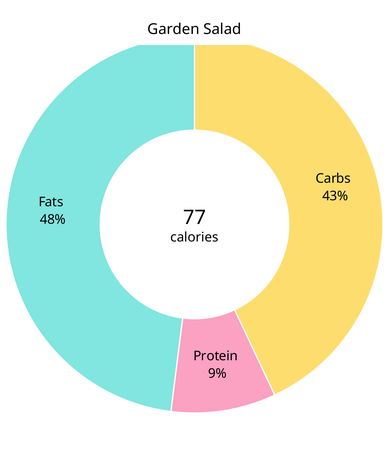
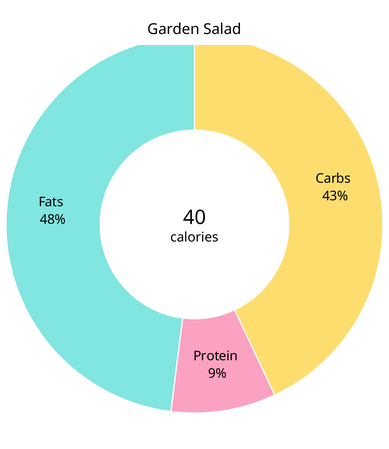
77: 77 -> 40 (195, 218)
